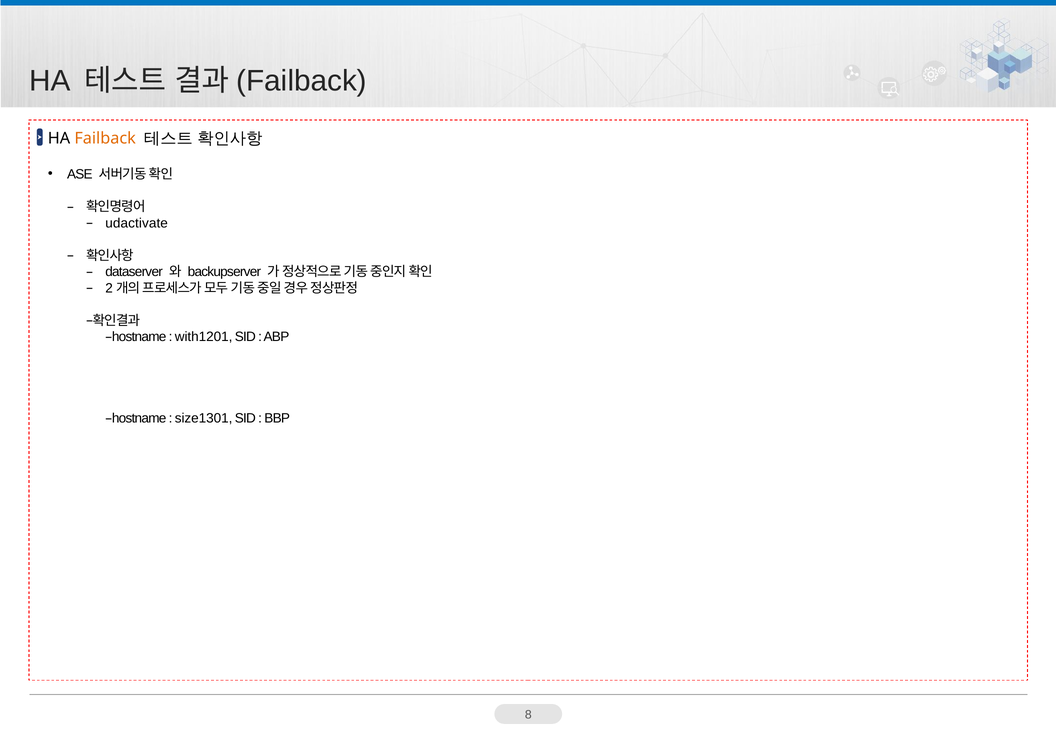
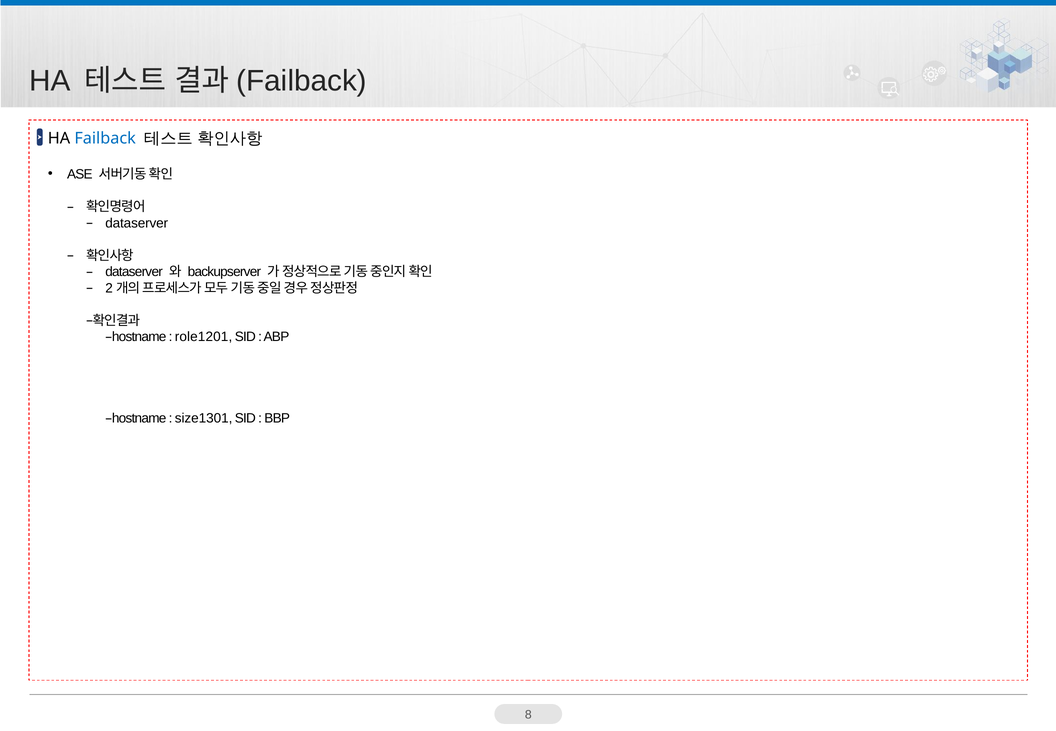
Failback colour: orange -> blue (105, 138)
udactivate: udactivate -> dataserver (137, 223)
with1201: with1201 -> role1201 (204, 337)
